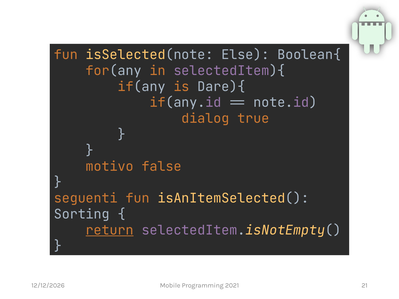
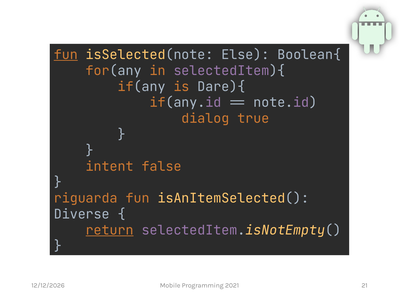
fun underline: none -> present (66, 55)
motivo: motivo -> intent (110, 167)
seguenti: seguenti -> riguarda (86, 198)
Sorting: Sorting -> Diverse (82, 214)
